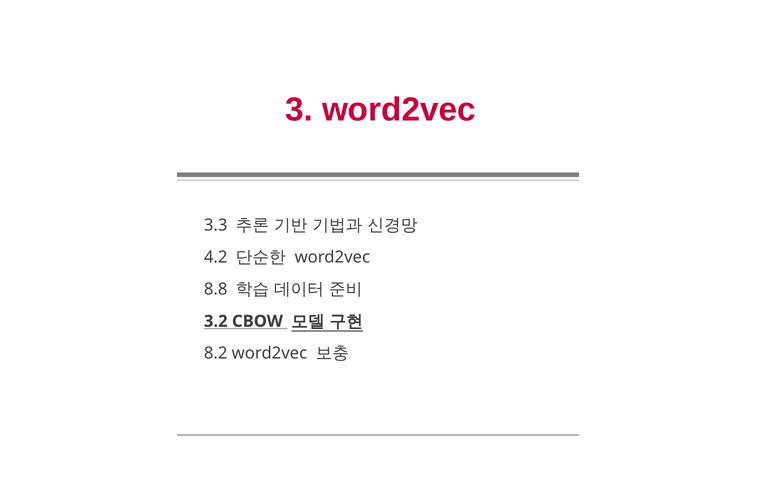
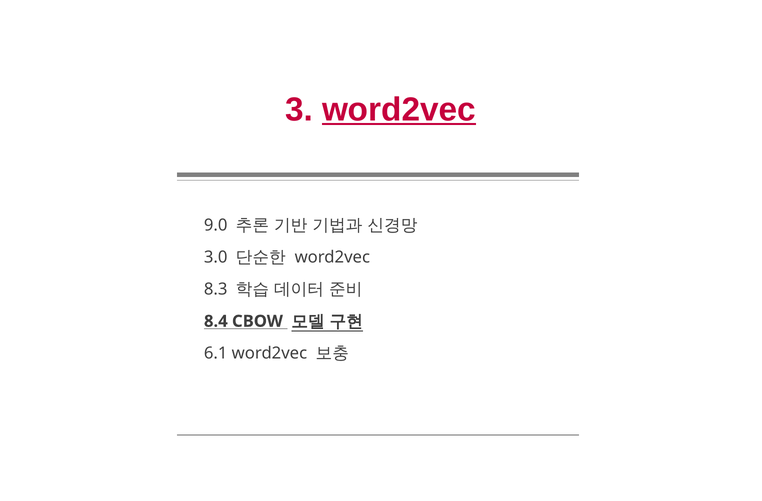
word2vec underline: none -> present (399, 110)
3.3: 3.3 -> 9.0 (216, 225)
4.2: 4.2 -> 3.0 (216, 257)
8.8: 8.8 -> 8.3 (216, 289)
3.2: 3.2 -> 8.4 (216, 321)
8.2: 8.2 -> 6.1 (216, 353)
